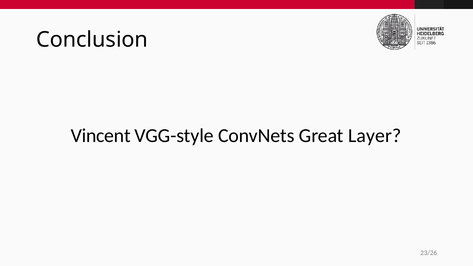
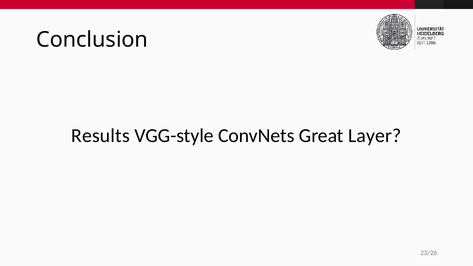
Vincent: Vincent -> Results (100, 136)
